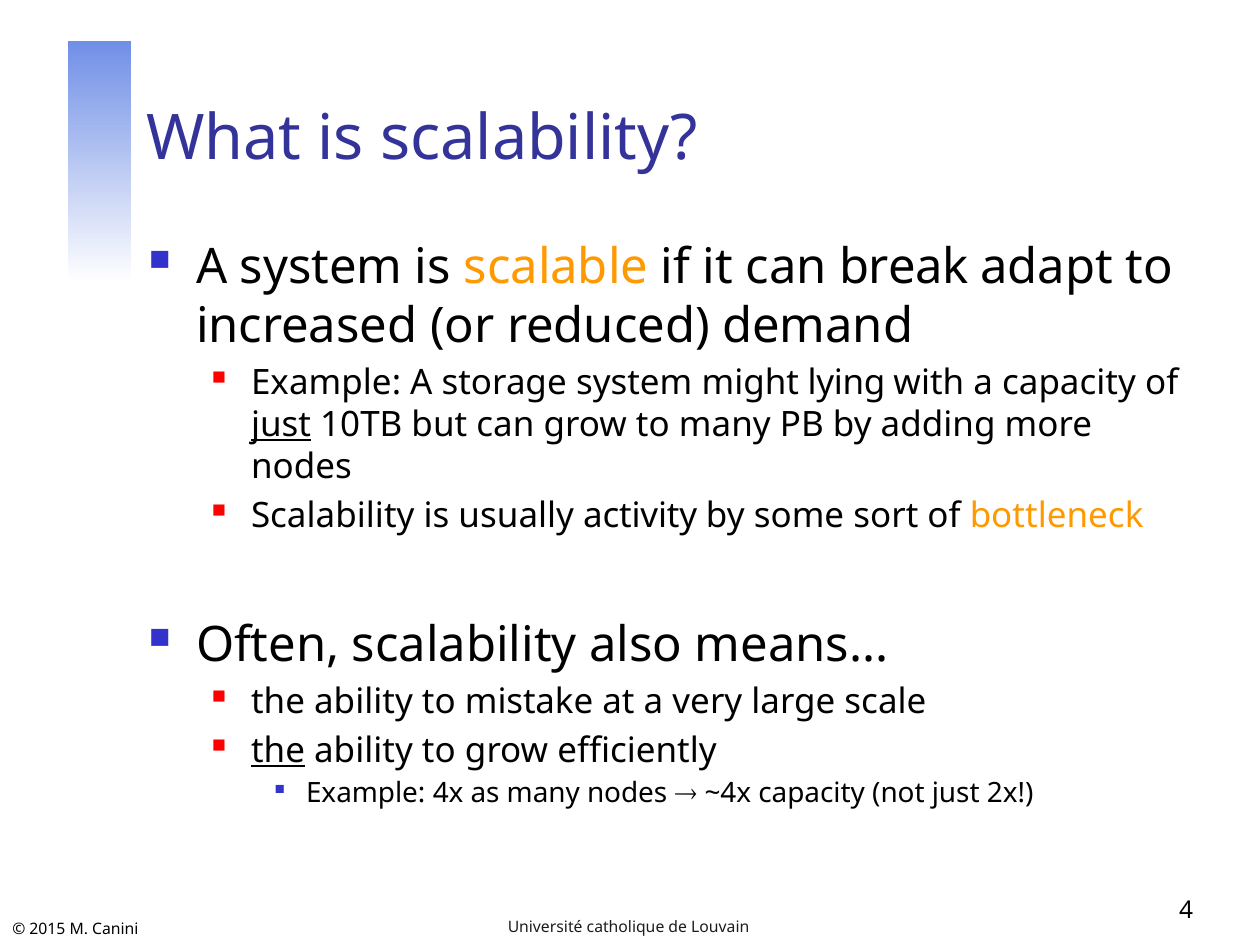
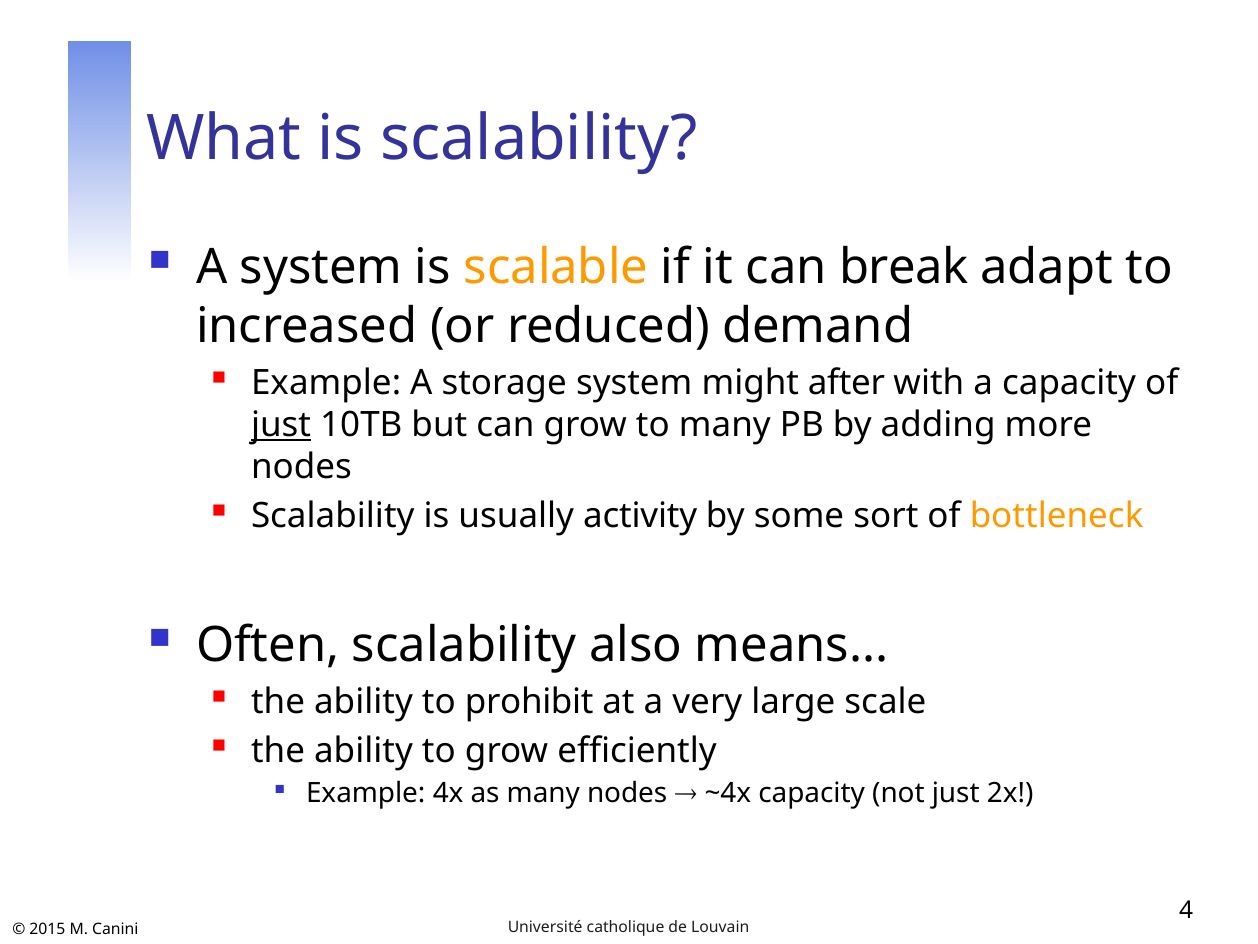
lying: lying -> after (846, 382)
mistake: mistake -> prohibit (529, 701)
the underline: present -> none (278, 750)
